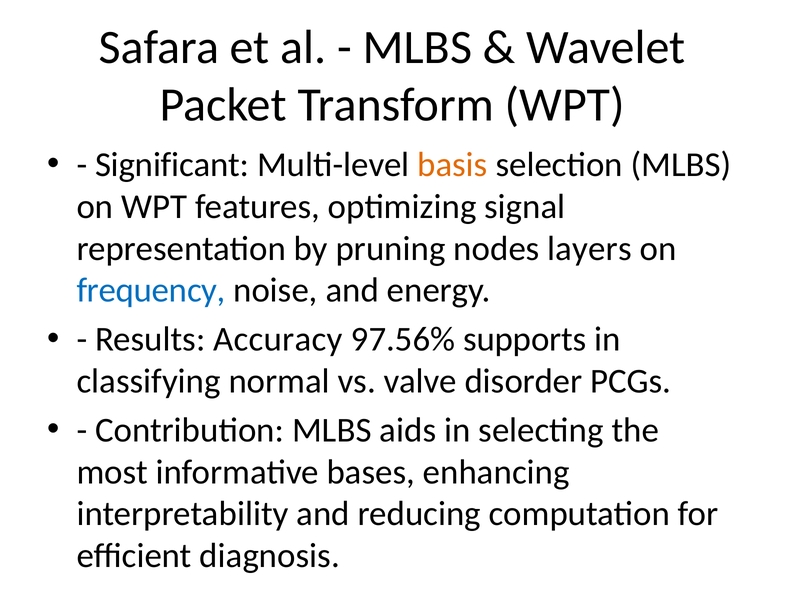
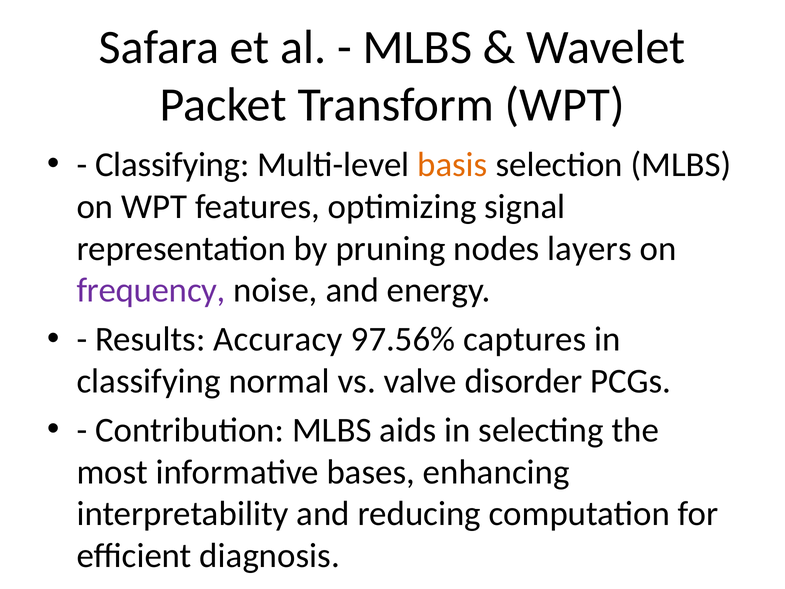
Significant: Significant -> Classifying (172, 165)
frequency colour: blue -> purple (151, 290)
supports: supports -> captures (525, 339)
